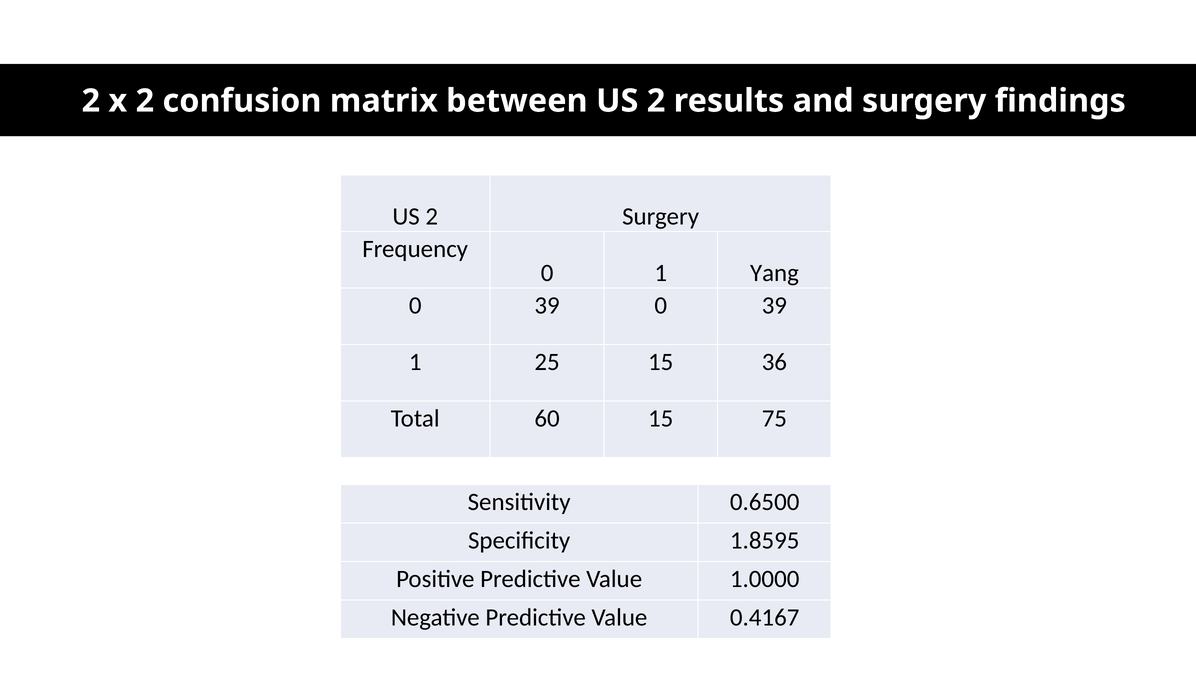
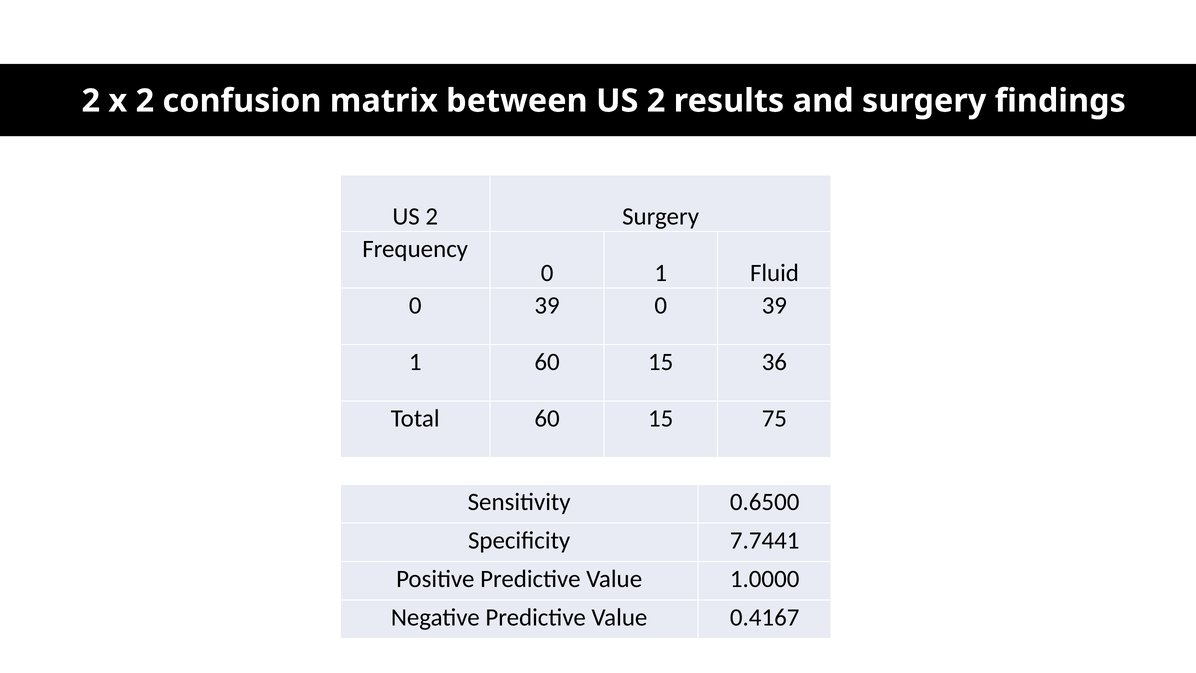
Yang: Yang -> Fluid (774, 273)
1 25: 25 -> 60 (547, 362)
1.8595: 1.8595 -> 7.7441 (765, 540)
